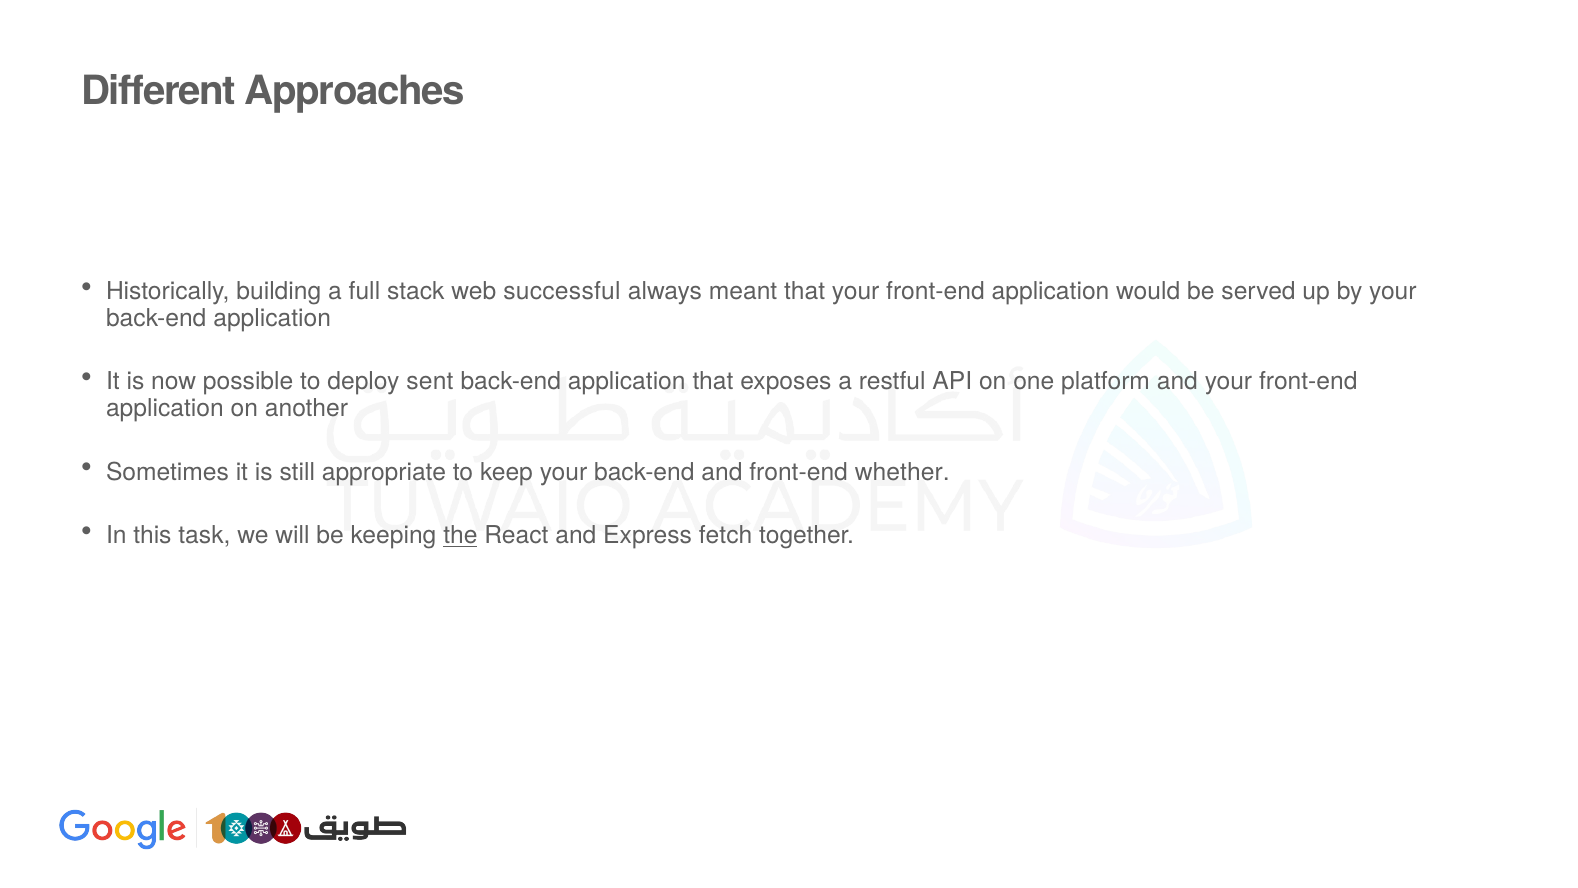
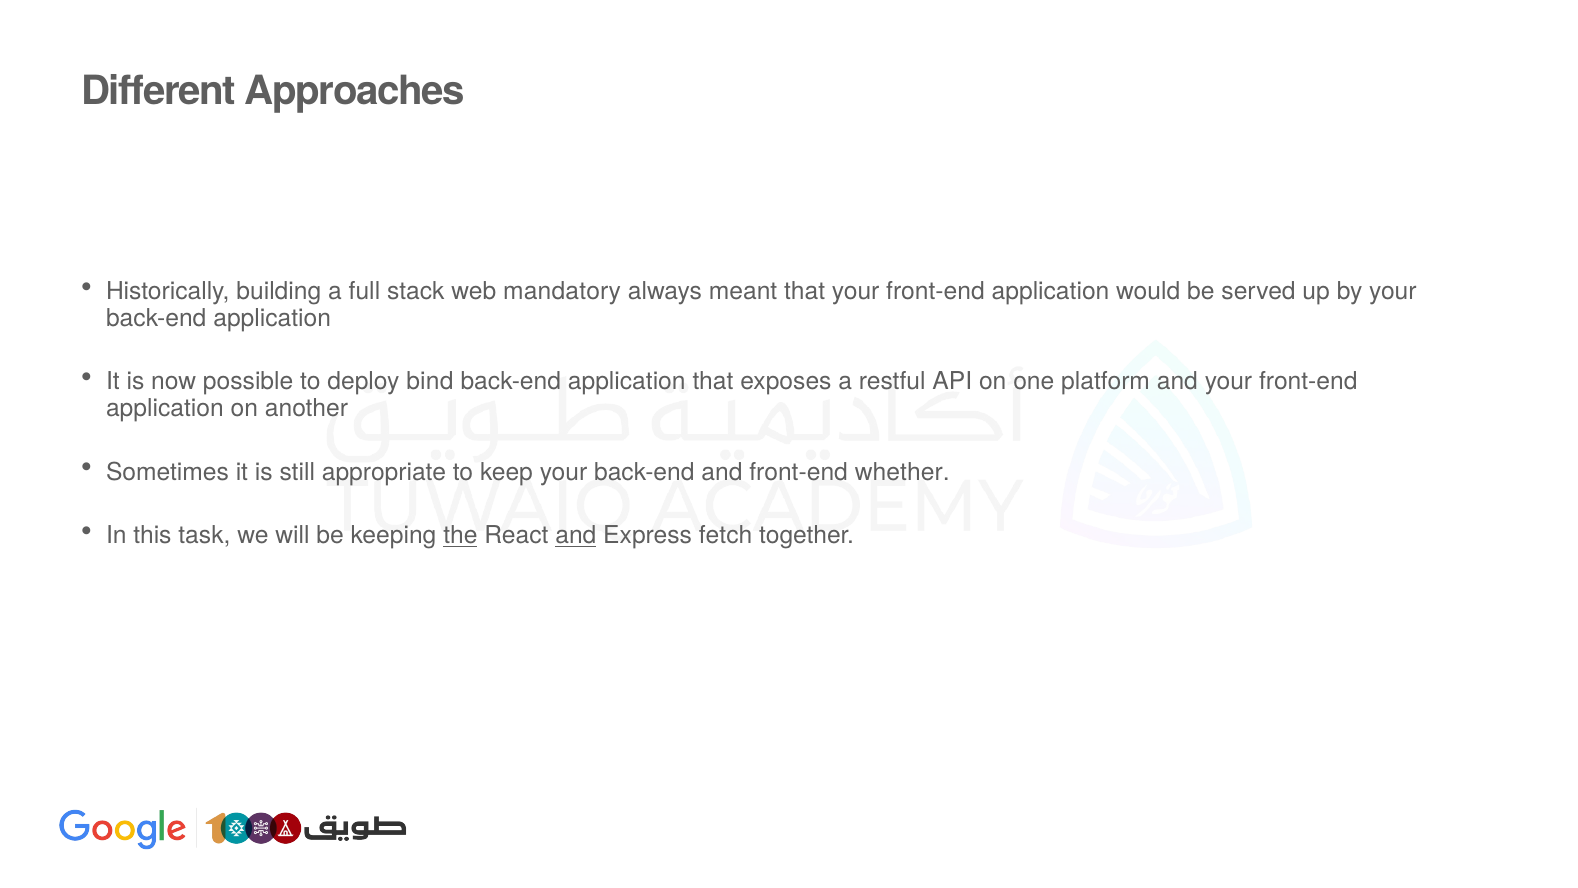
successful: successful -> mandatory (562, 291)
sent: sent -> bind (430, 382)
and underline: none -> present (576, 536)
